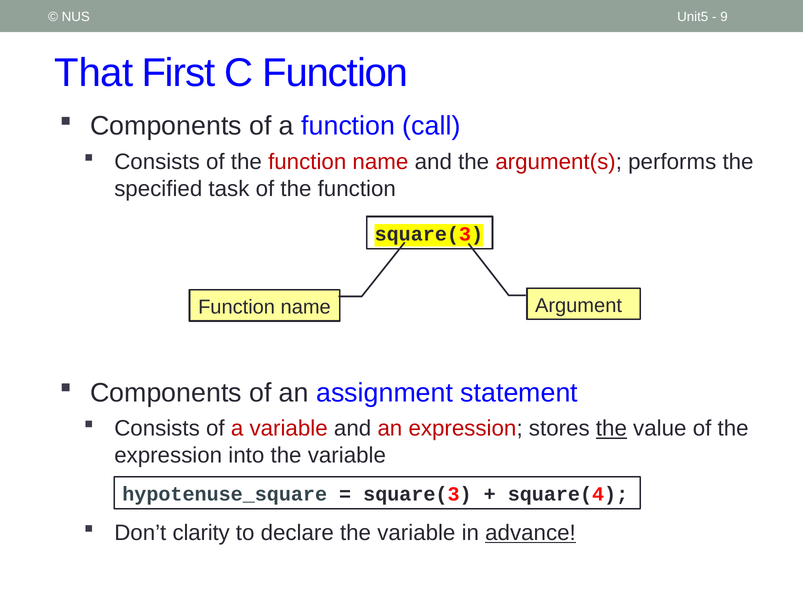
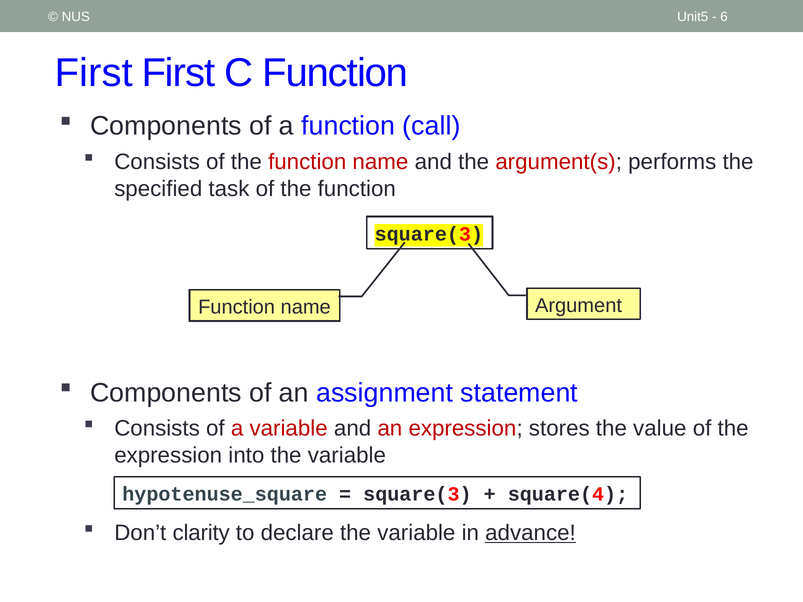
9: 9 -> 6 (724, 17)
That: That -> First (94, 73)
the underline: present -> none (611, 429)
